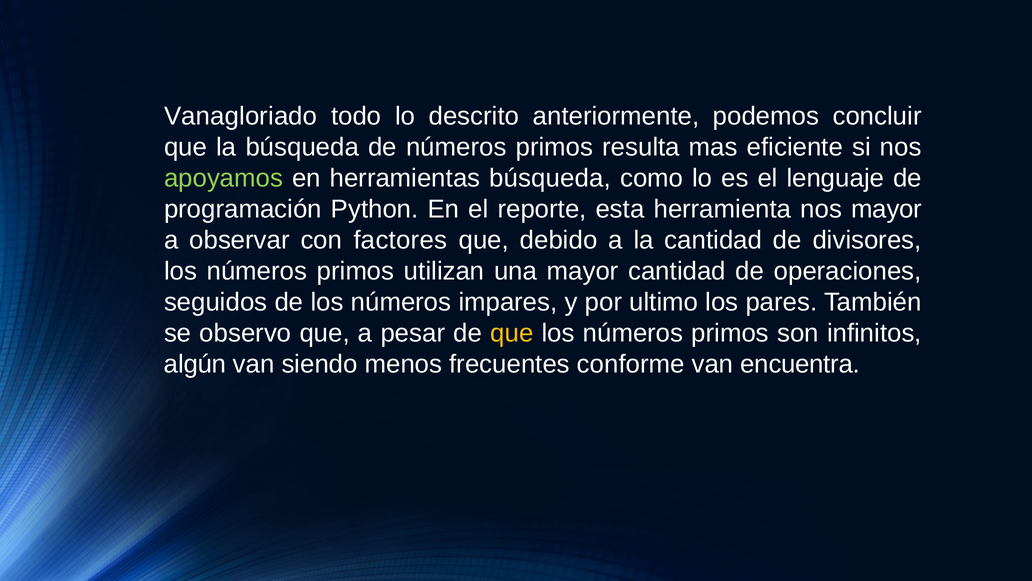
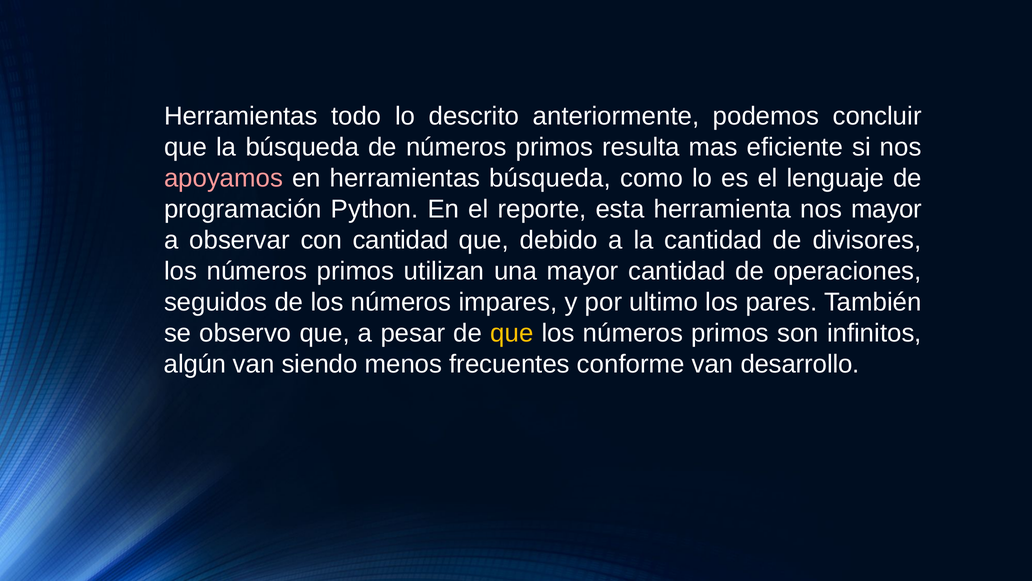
Vanagloriado: Vanagloriado -> Herramientas (241, 116)
apoyamos colour: light green -> pink (224, 178)
con factores: factores -> cantidad (401, 240)
encuentra: encuentra -> desarrollo (800, 364)
